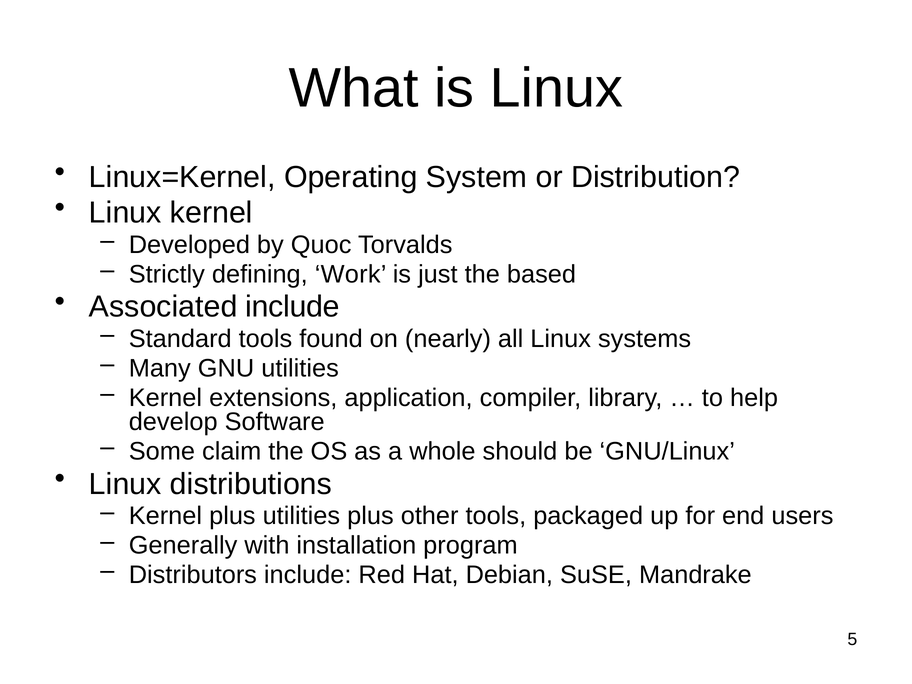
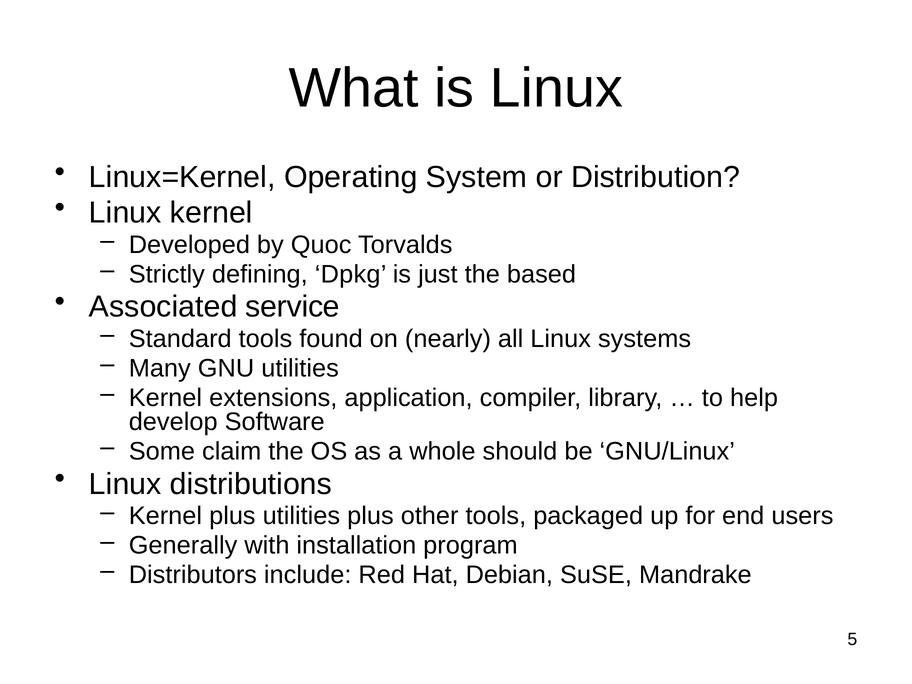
Work: Work -> Dpkg (351, 274)
Associated include: include -> service (293, 307)
